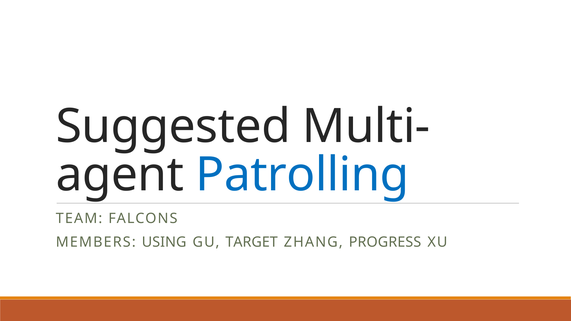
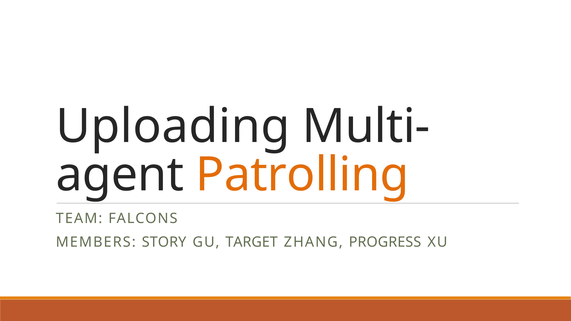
Suggested: Suggested -> Uploading (173, 126)
Patrolling colour: blue -> orange (302, 175)
USING: USING -> STORY (164, 242)
